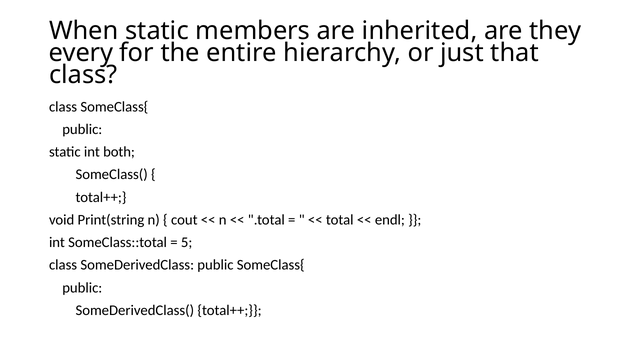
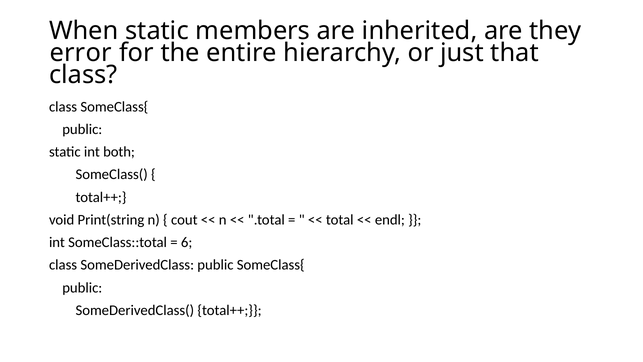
every: every -> error (81, 53)
5: 5 -> 6 (187, 242)
